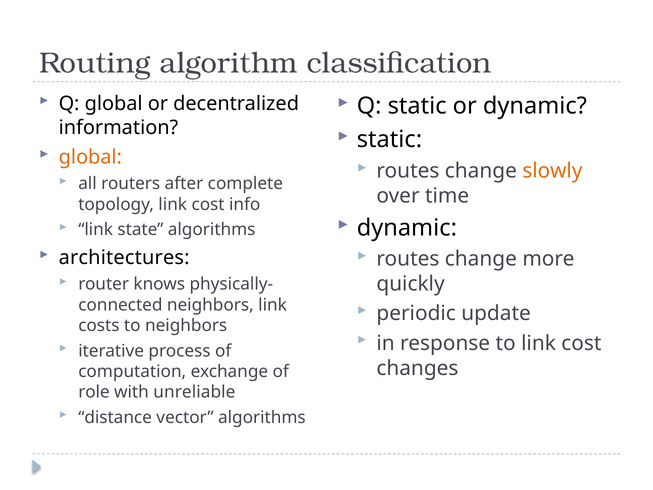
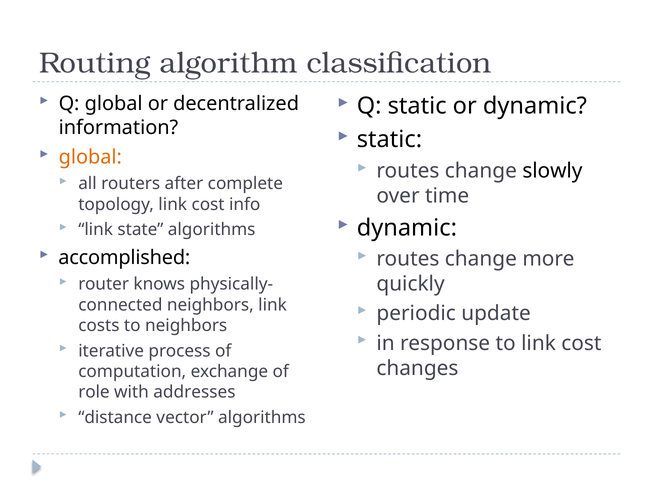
slowly colour: orange -> black (552, 171)
architectures: architectures -> accomplished (124, 257)
unreliable: unreliable -> addresses (194, 392)
